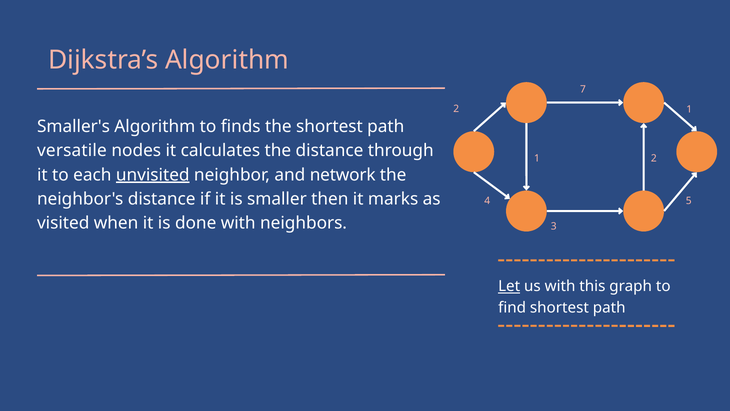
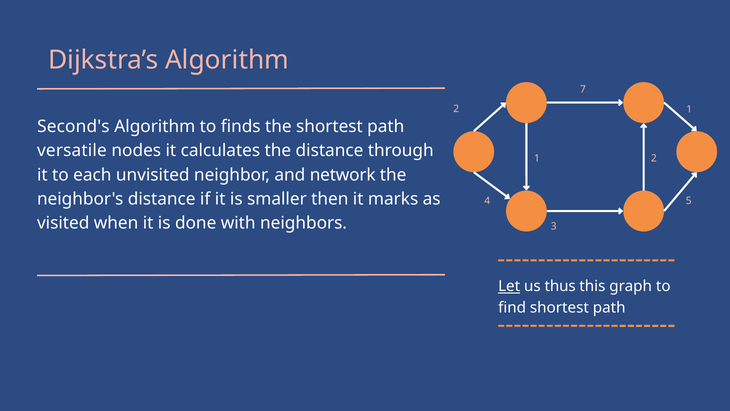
Smaller's: Smaller's -> Second's (73, 126)
unvisited underline: present -> none (153, 175)
us with: with -> thus (560, 286)
